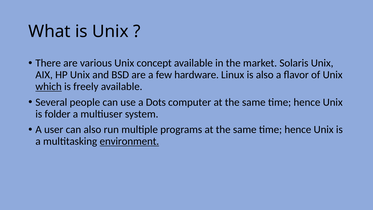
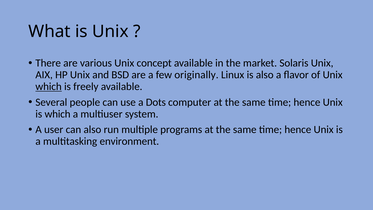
hardware: hardware -> originally (196, 75)
is folder: folder -> which (58, 114)
environment underline: present -> none (129, 141)
